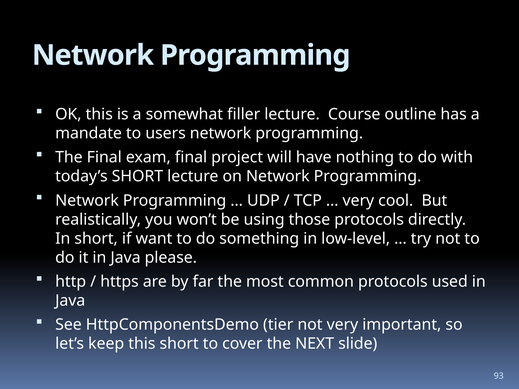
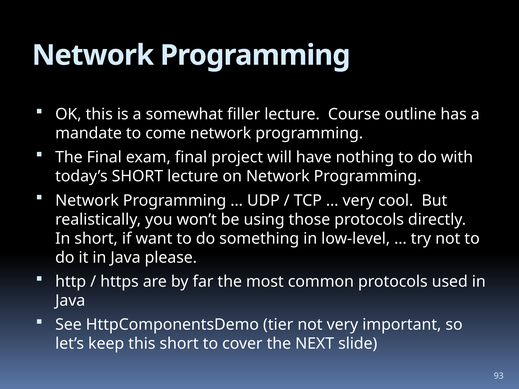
users: users -> come (166, 133)
